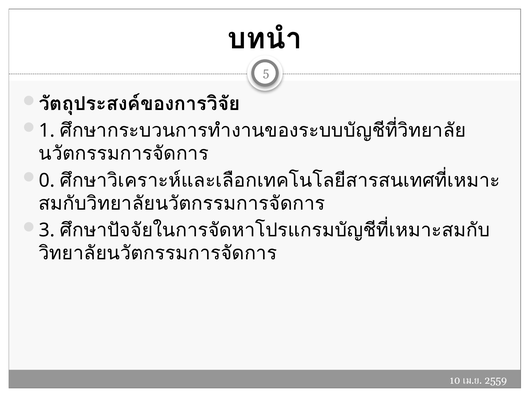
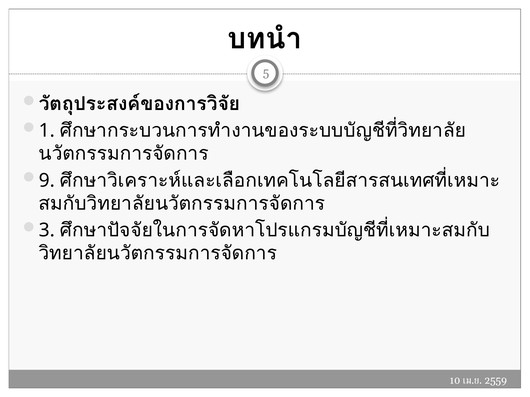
0: 0 -> 9 (47, 181)
